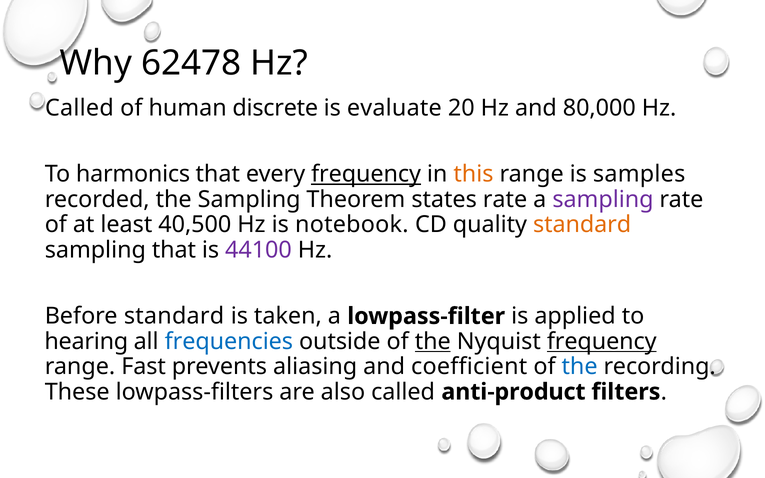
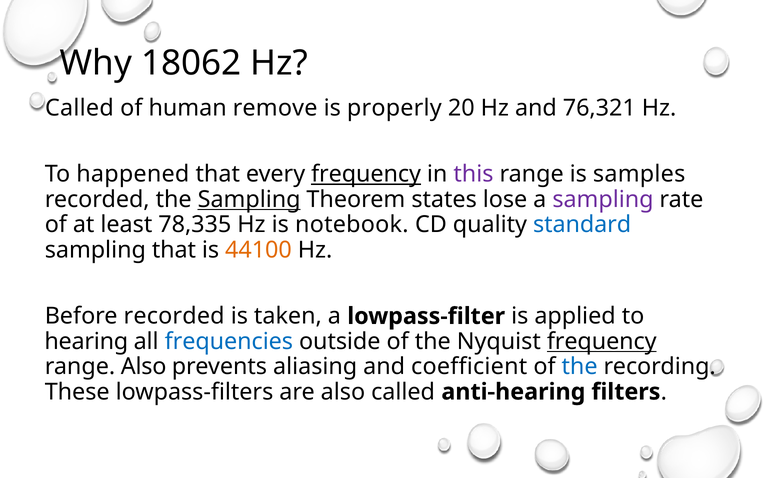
62478: 62478 -> 18062 (191, 63)
discrete: discrete -> remove (275, 108)
evaluate: evaluate -> properly (394, 108)
80,000: 80,000 -> 76,321 (599, 108)
harmonics: harmonics -> happened (133, 174)
this colour: orange -> purple (473, 174)
Sampling underline: none -> present (249, 200)
states rate: rate -> lose (505, 200)
40,500: 40,500 -> 78,335 (195, 225)
standard colour: orange -> blue (582, 225)
44100 colour: purple -> orange (258, 250)
Before standard: standard -> recorded (174, 316)
the underline: present -> none (433, 342)
range Fast: Fast -> Also (144, 367)
anti-product: anti-product -> anti-hearing (513, 392)
